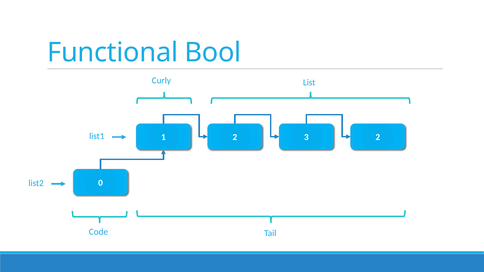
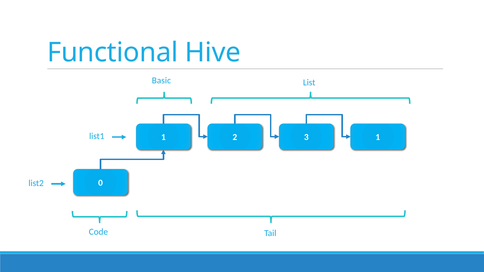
Bool: Bool -> Hive (213, 53)
Curly: Curly -> Basic (161, 81)
2: 2 -> 1 (378, 137)
